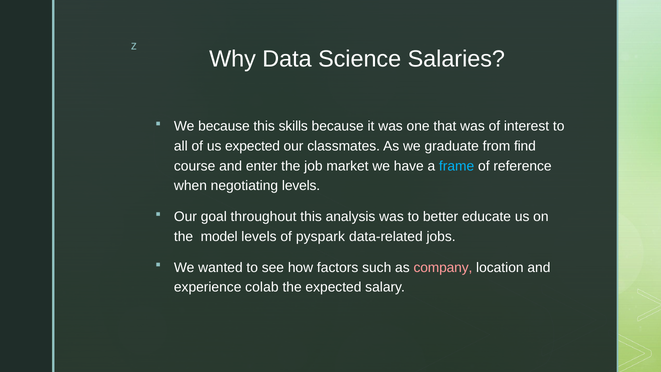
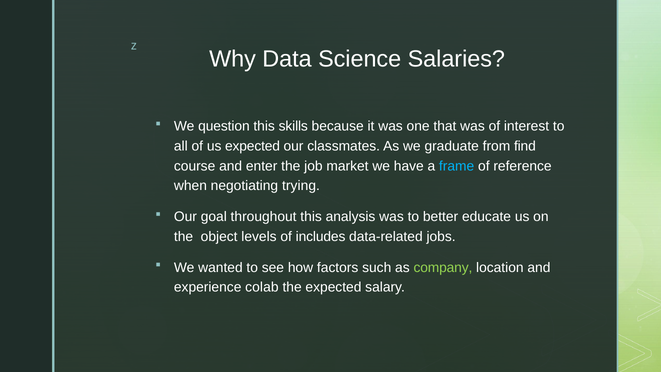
We because: because -> question (224, 126)
negotiating levels: levels -> trying (301, 186)
model: model -> object (219, 237)
pyspark: pyspark -> includes (321, 237)
company colour: pink -> light green (443, 267)
